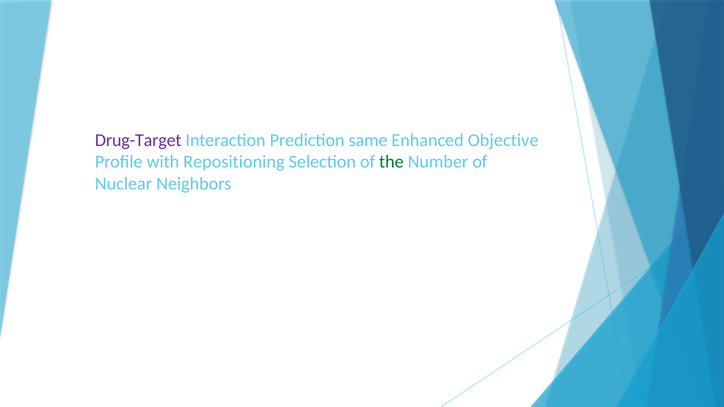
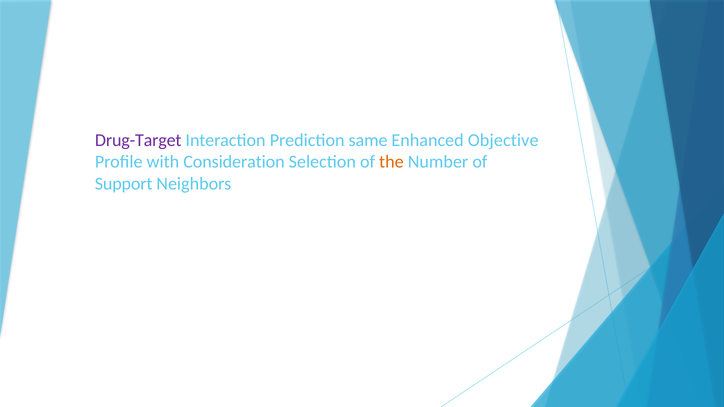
Repositioning: Repositioning -> Consideration (234, 162)
the colour: green -> orange (391, 162)
Nuclear: Nuclear -> Support (124, 184)
